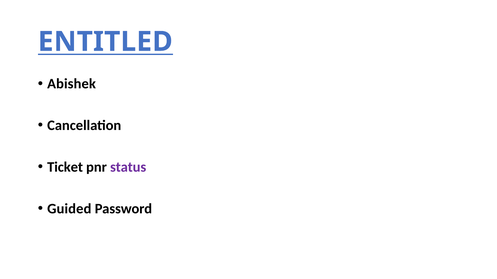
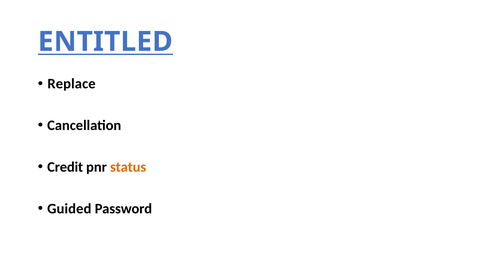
Abishek: Abishek -> Replace (72, 84)
Ticket: Ticket -> Credit (65, 167)
status colour: purple -> orange (128, 167)
